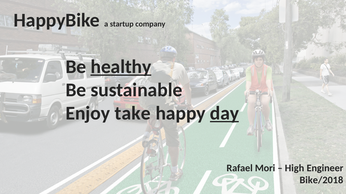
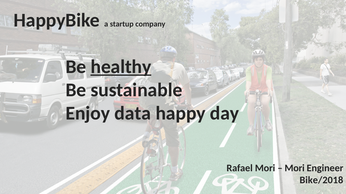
take: take -> data (133, 114)
day underline: present -> none (224, 114)
High: High -> Mori (295, 168)
